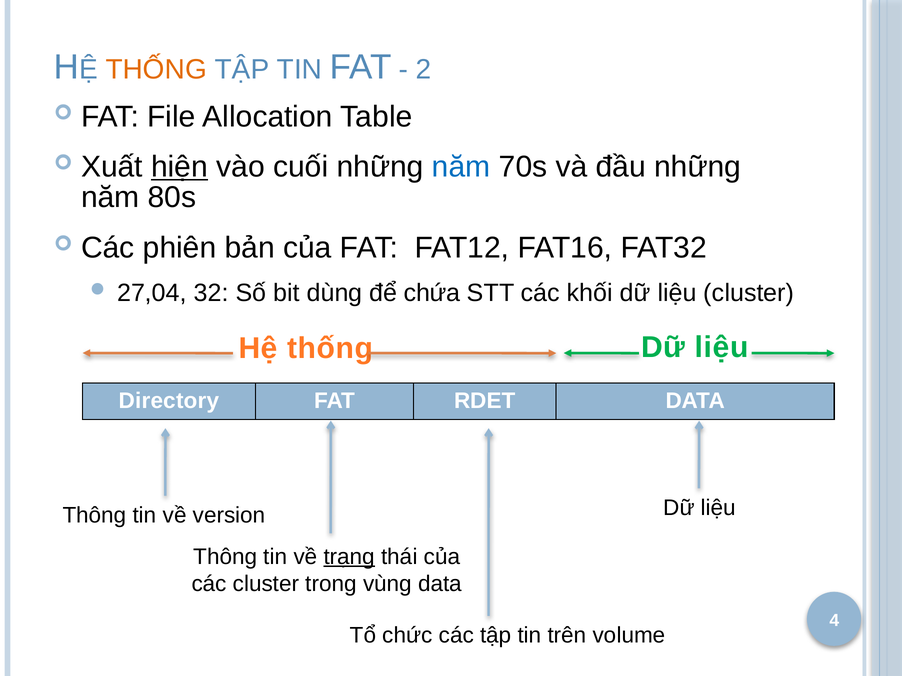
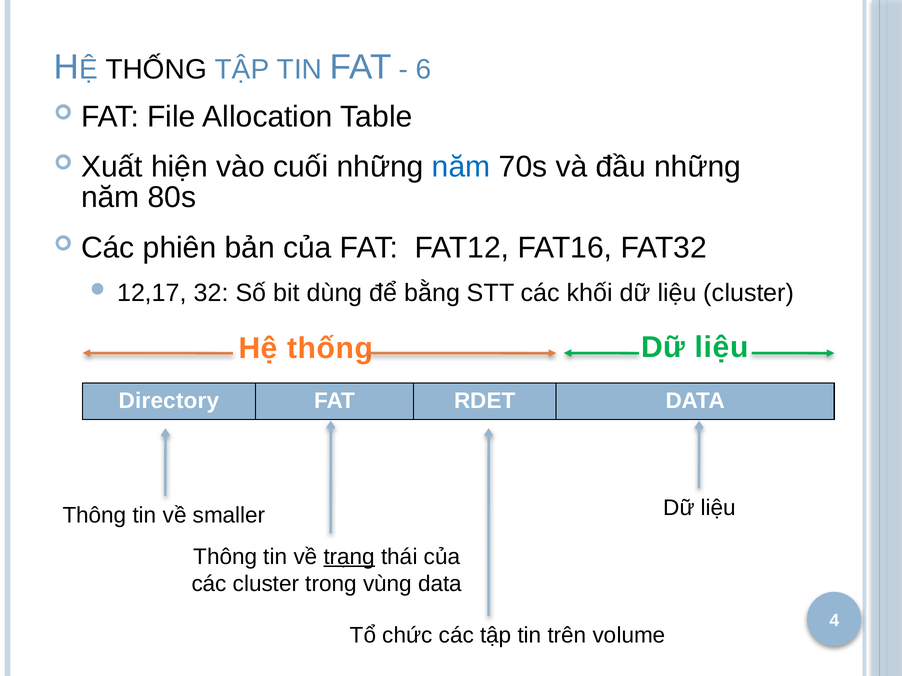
THỐNG colour: orange -> black (156, 69)
2: 2 -> 6 (424, 69)
hiện underline: present -> none (180, 167)
27,04: 27,04 -> 12,17 (152, 293)
chứa: chứa -> bằng (432, 293)
version: version -> smaller (229, 516)
